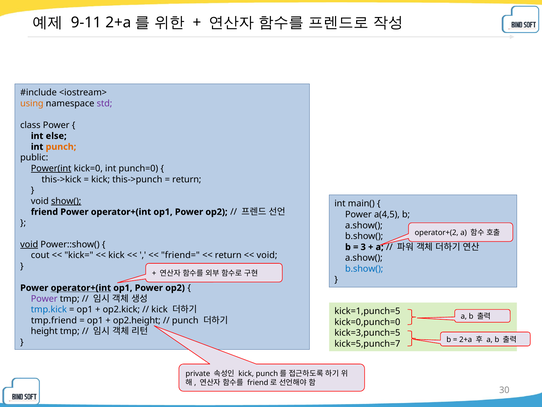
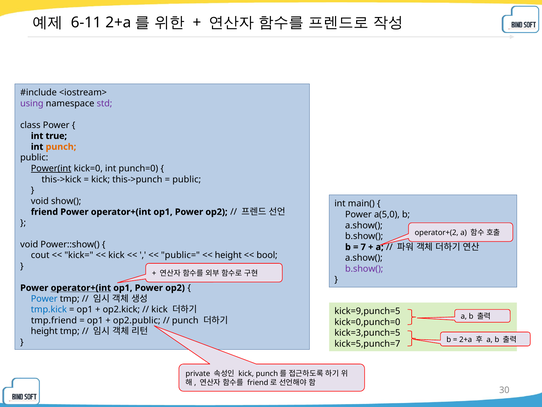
9-11: 9-11 -> 6-11 (86, 23)
using colour: orange -> purple (32, 103)
else: else -> true (56, 136)
return: return -> public (187, 179)
show( underline: present -> none (66, 201)
a(4,5: a(4,5 -> a(5,0 (387, 214)
void underline: present -> none (29, 244)
3: 3 -> 7 (363, 247)
friend=: friend= -> public= (180, 255)
return: return -> height (228, 255)
void: void -> bool (267, 255)
b.show( colour: blue -> purple (364, 268)
Power colour: purple -> blue (44, 298)
kick=1,punch=5: kick=1,punch=5 -> kick=9,punch=5 (367, 311)
op2.height: op2.height -> op2.public (137, 320)
